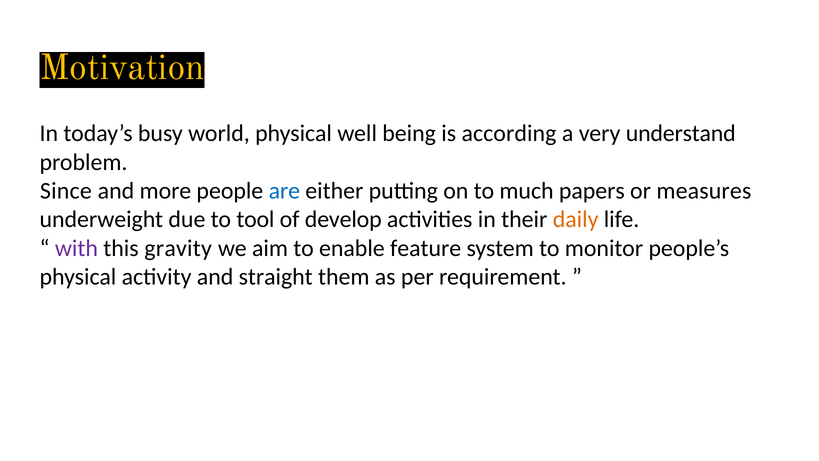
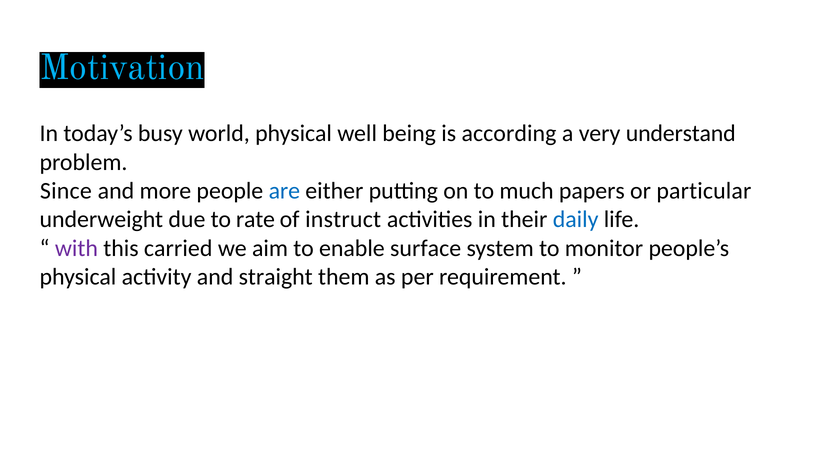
Motivation colour: yellow -> light blue (122, 68)
measures: measures -> particular (704, 191)
tool: tool -> rate (255, 219)
develop: develop -> instruct (343, 219)
daily colour: orange -> blue (576, 219)
gravity: gravity -> carried (178, 248)
feature: feature -> surface (426, 248)
